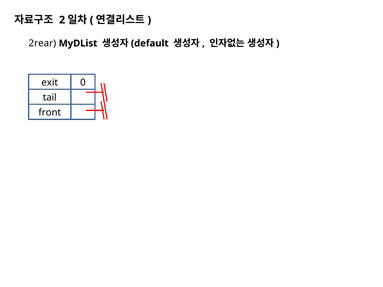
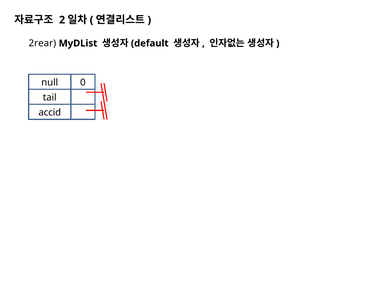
exit: exit -> null (50, 82)
front: front -> accid (50, 113)
